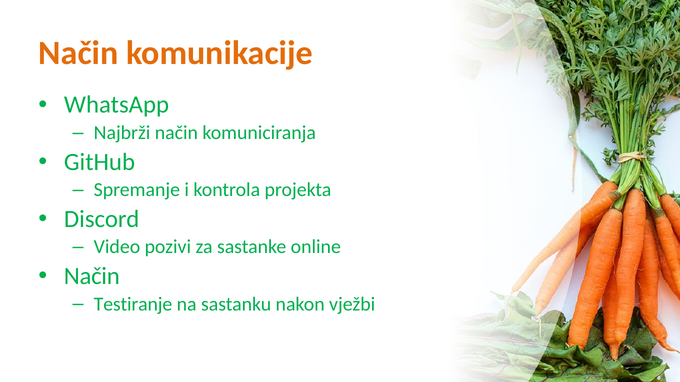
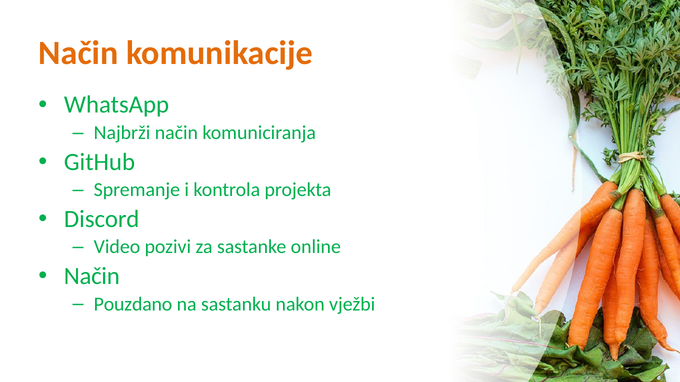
Testiranje: Testiranje -> Pouzdano (133, 304)
